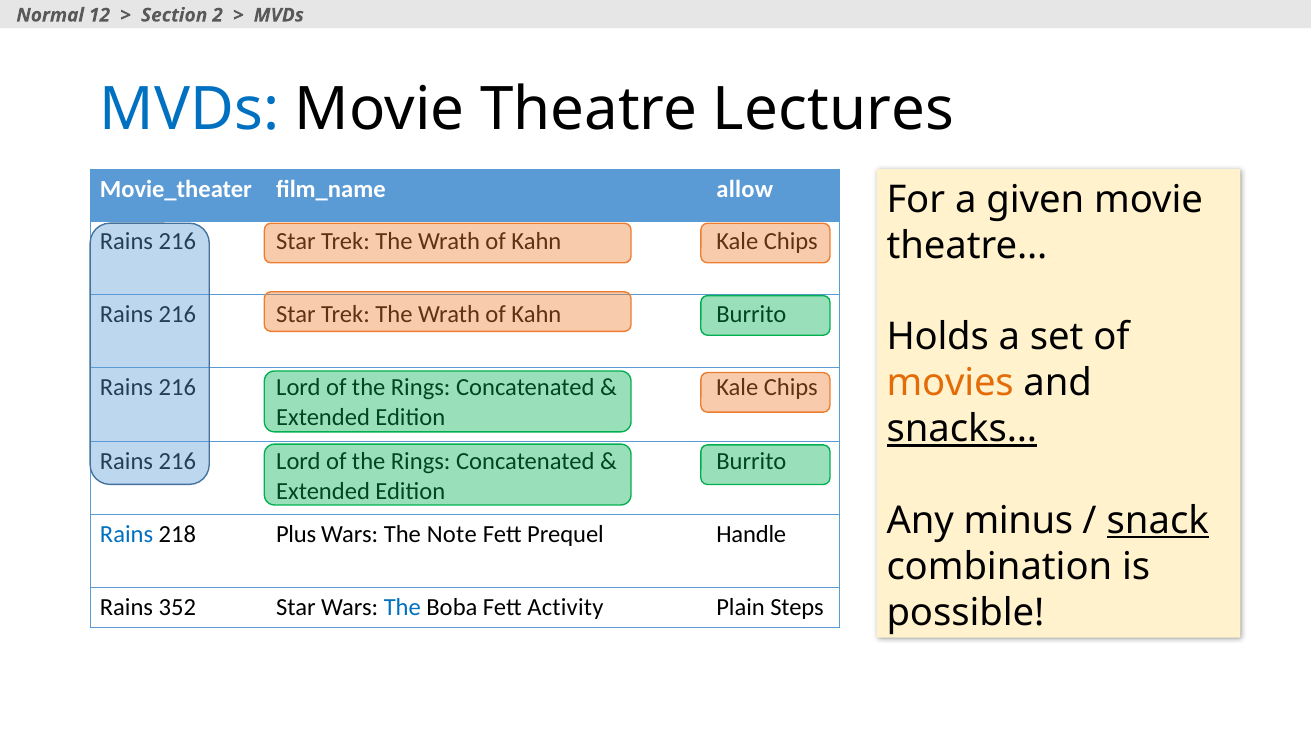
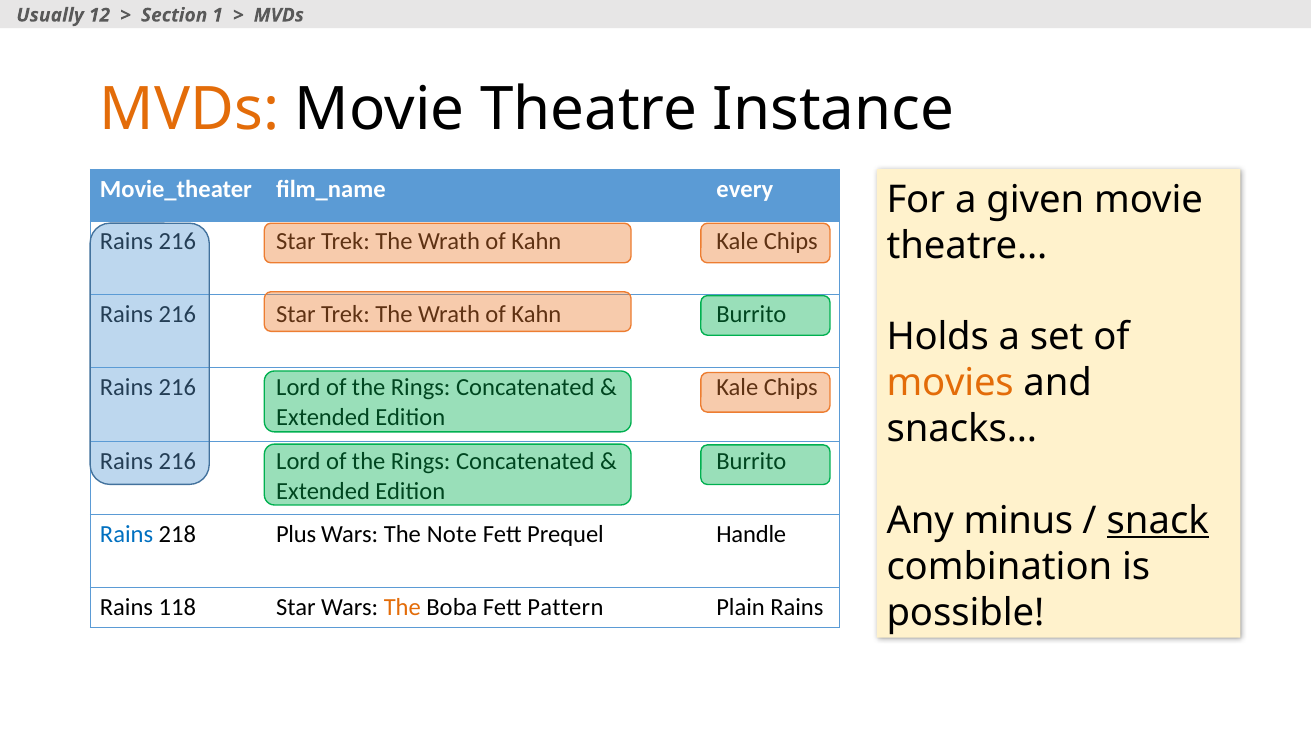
Normal: Normal -> Usually (50, 15)
2: 2 -> 1 (218, 15)
MVDs colour: blue -> orange (190, 110)
Lectures: Lectures -> Instance (834, 110)
allow: allow -> every (745, 189)
snacks… underline: present -> none (962, 429)
352: 352 -> 118 (177, 608)
The colour: blue -> orange (402, 608)
Activity: Activity -> Pattern (565, 608)
Plain Steps: Steps -> Rains (797, 608)
